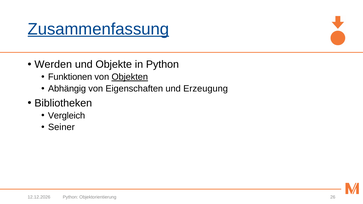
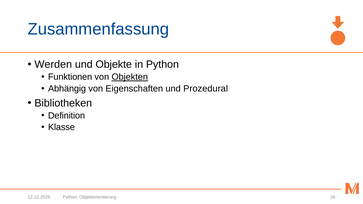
Zusammenfassung underline: present -> none (98, 29)
Erzeugung: Erzeugung -> Prozedural (206, 89)
Vergleich: Vergleich -> Definition (67, 116)
Seiner: Seiner -> Klasse (62, 127)
